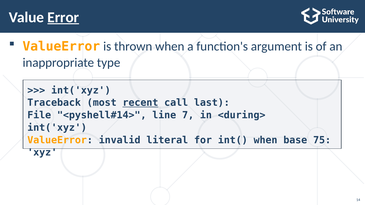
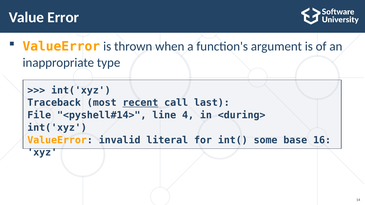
Error underline: present -> none (63, 17)
7: 7 -> 4 (188, 115)
int( when: when -> some (266, 140)
75: 75 -> 16 (322, 140)
